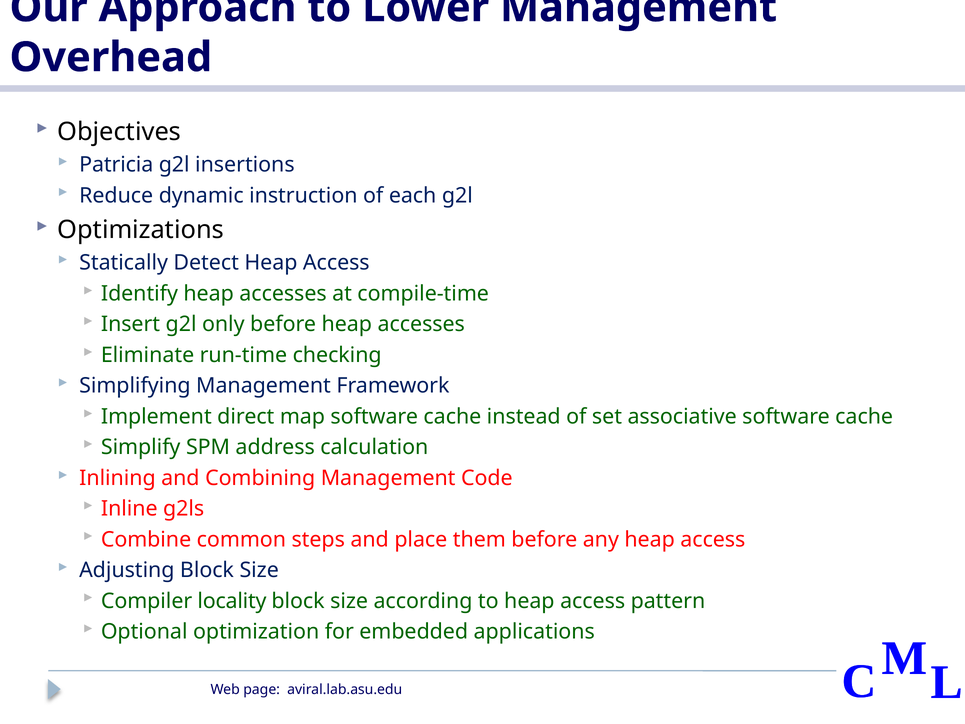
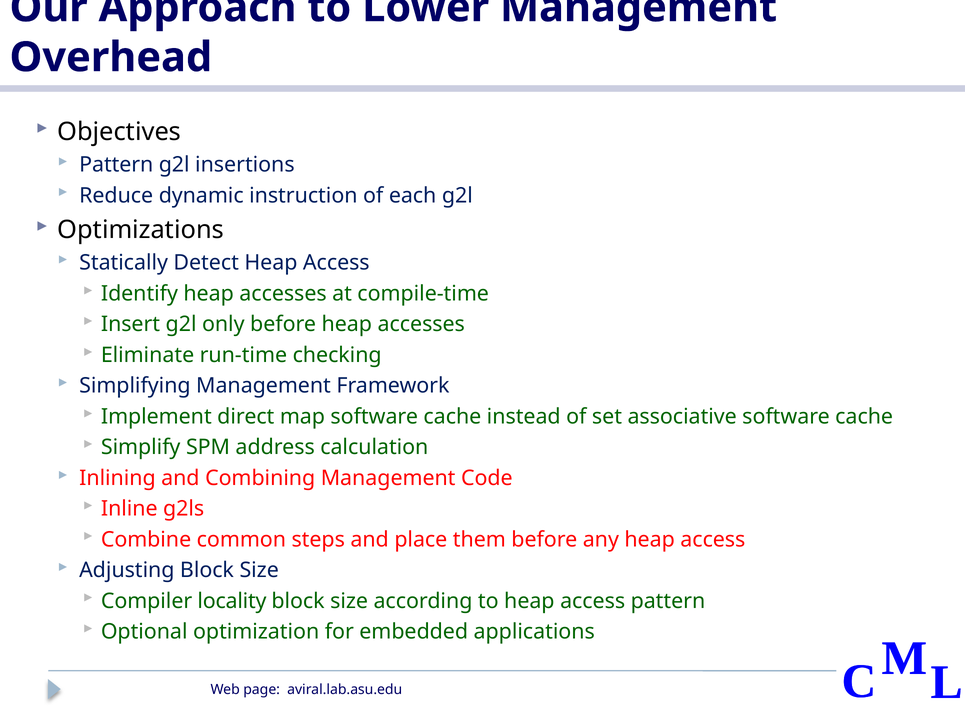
Patricia: Patricia -> Pattern (116, 165)
